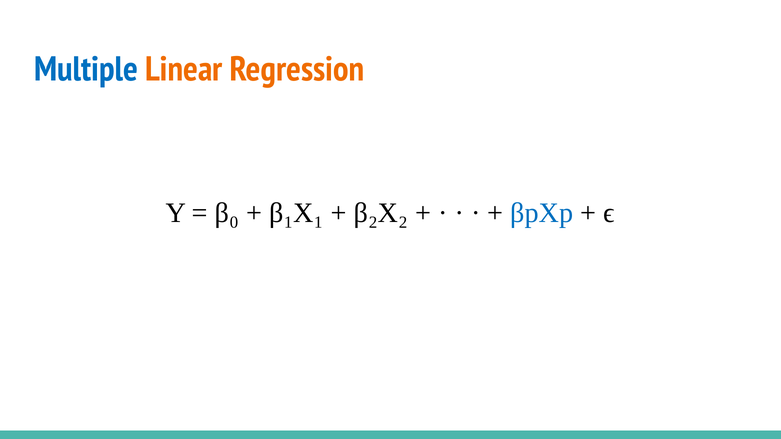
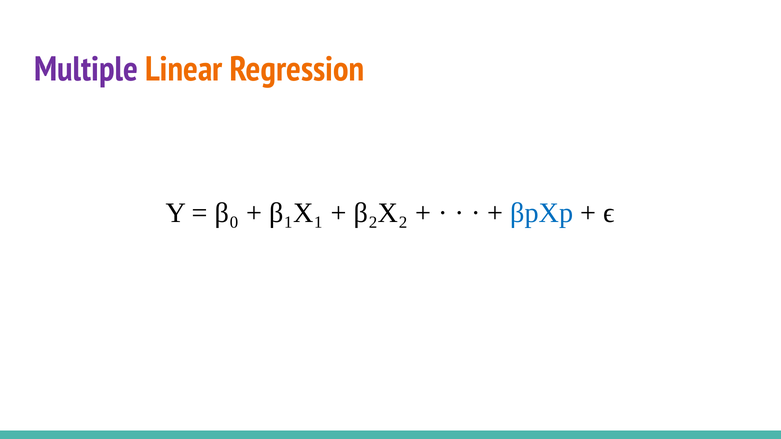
Multiple colour: blue -> purple (86, 69)
